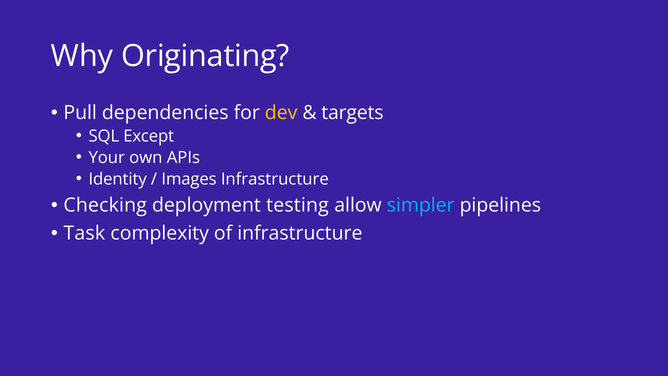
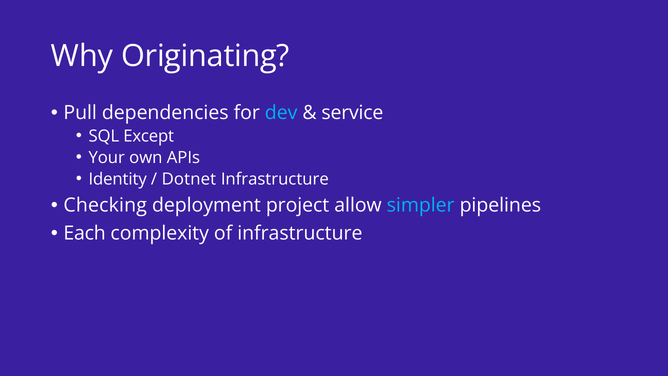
dev colour: yellow -> light blue (281, 113)
targets: targets -> service (352, 113)
Images: Images -> Dotnet (189, 179)
testing: testing -> project (298, 205)
Task: Task -> Each (85, 233)
